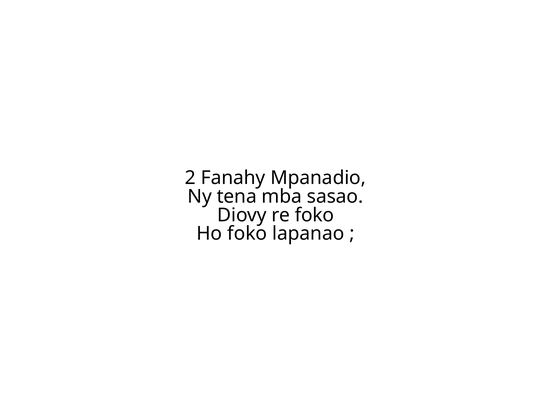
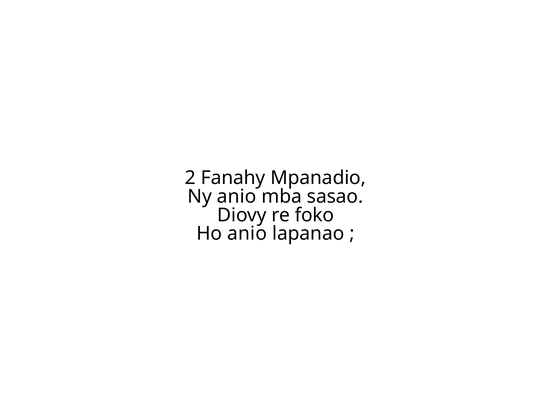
Ny tena: tena -> anio (237, 197)
Ho foko: foko -> anio (247, 234)
